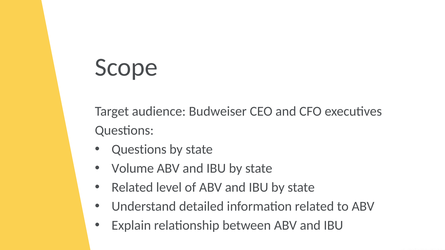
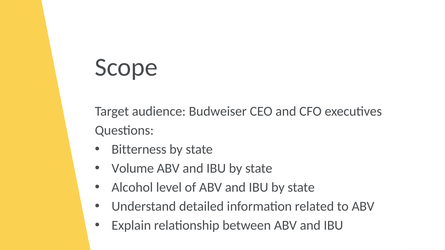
Questions: Questions -> Bitterness (139, 149)
Related: Related -> Alcohol (132, 188)
